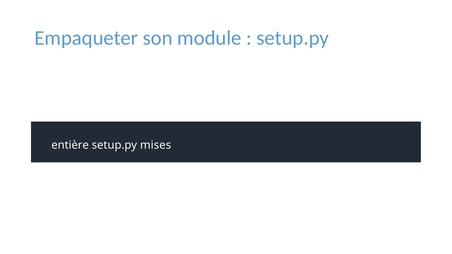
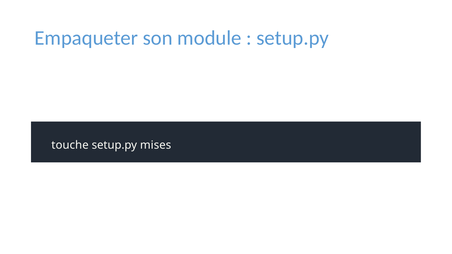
entière: entière -> touche (70, 145)
